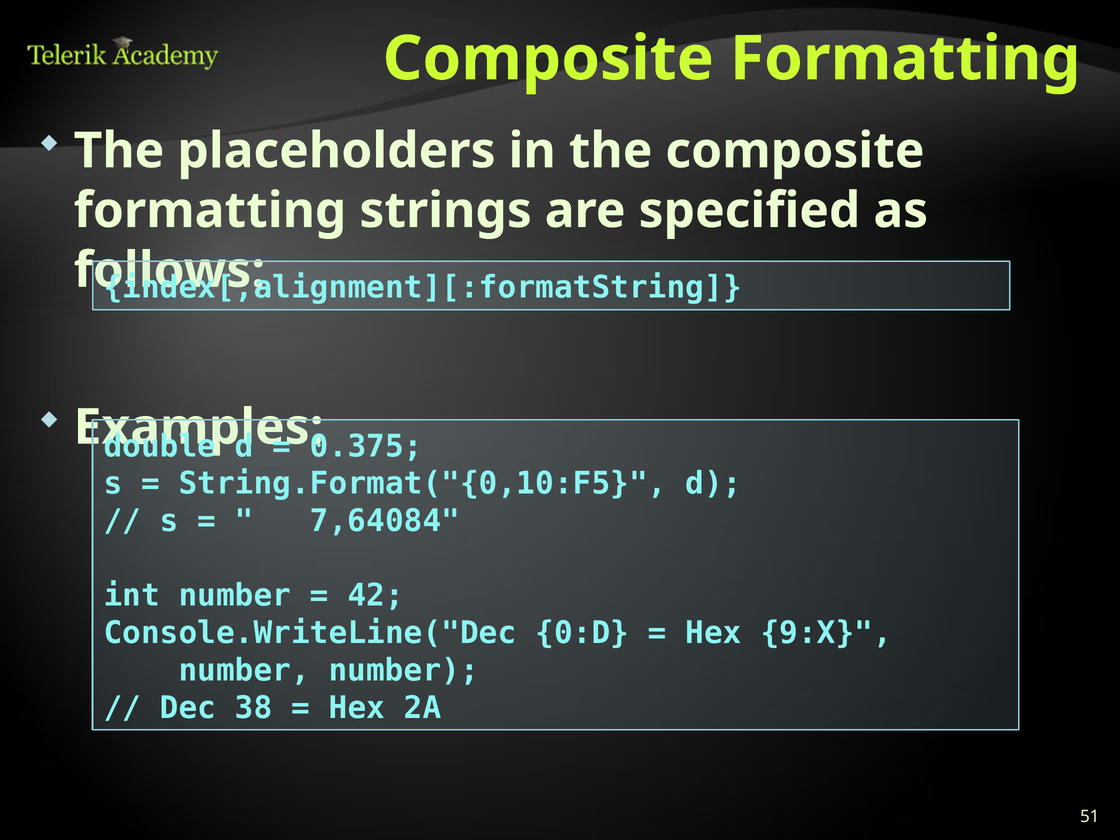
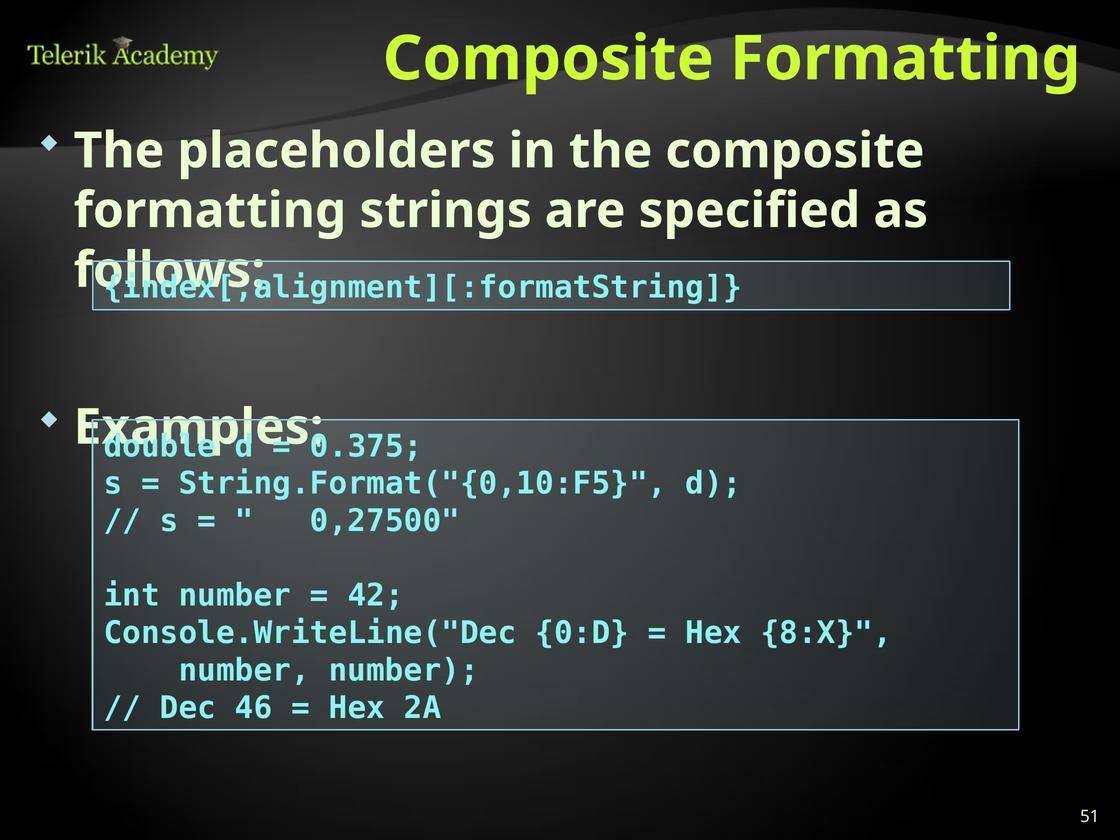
7,64084: 7,64084 -> 0,27500 (385, 521)
9:X: 9:X -> 8:X (826, 633)
38: 38 -> 46 (254, 708)
